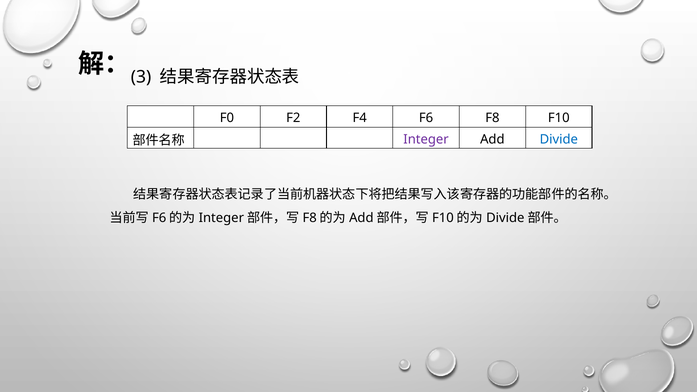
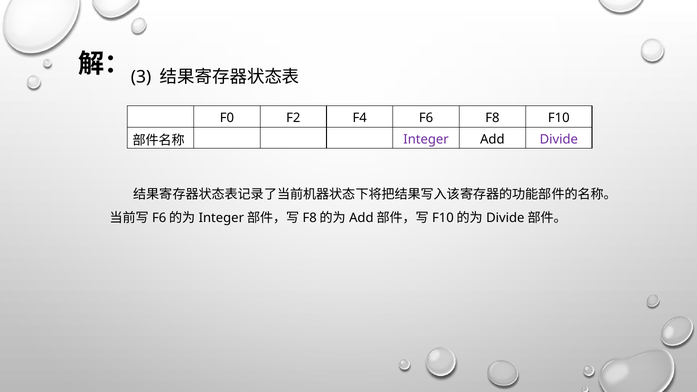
Divide colour: blue -> purple (559, 139)
